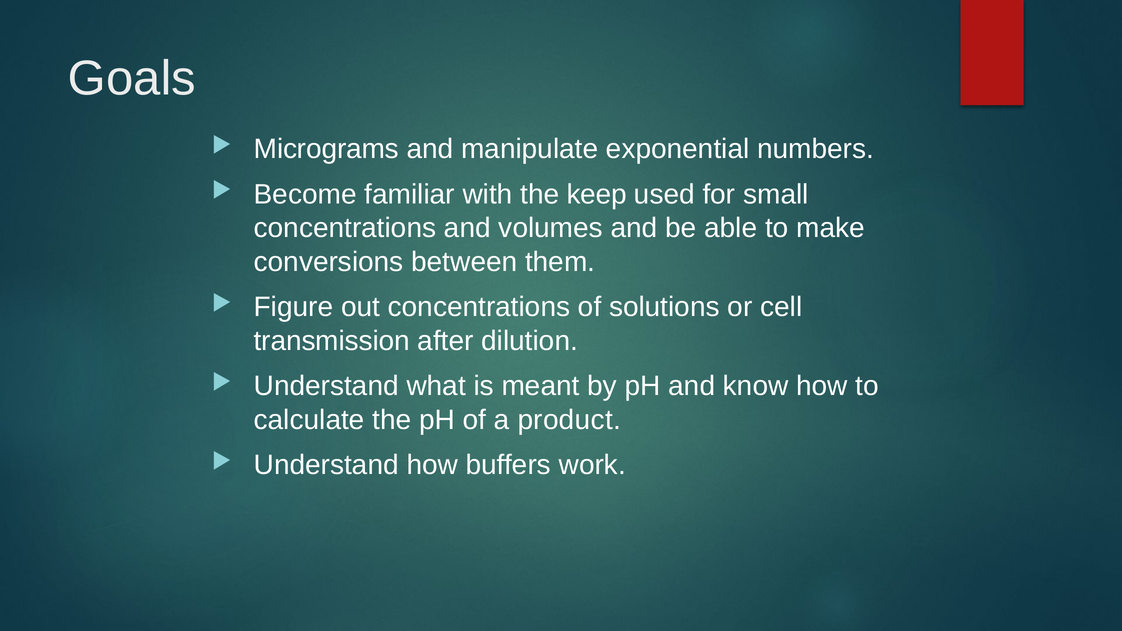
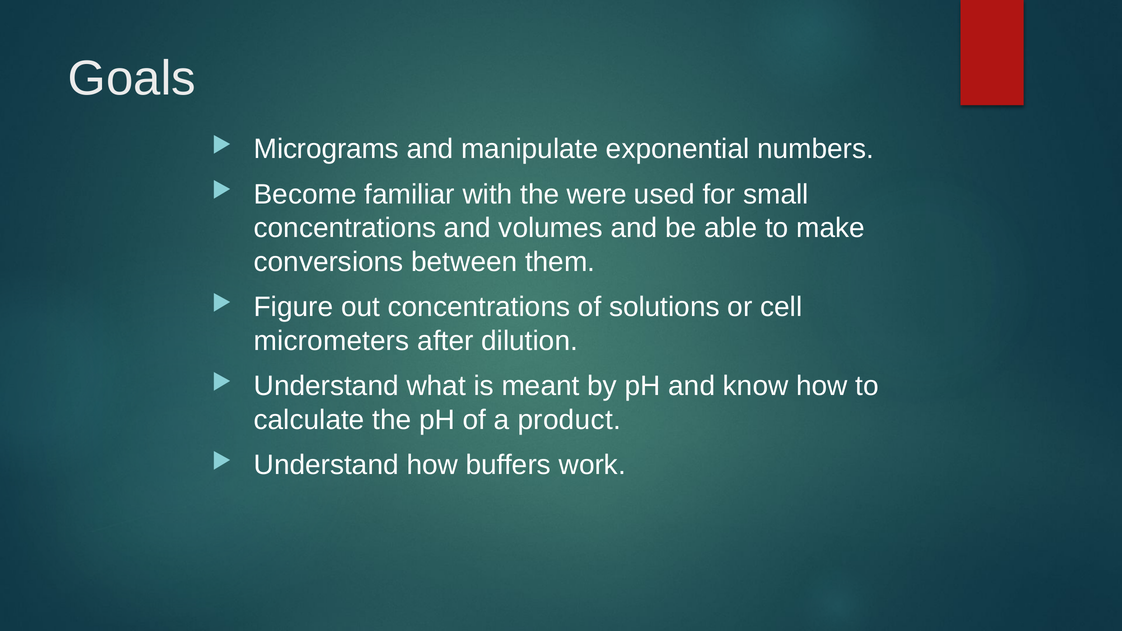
keep: keep -> were (597, 195)
transmission: transmission -> micrometers (332, 341)
